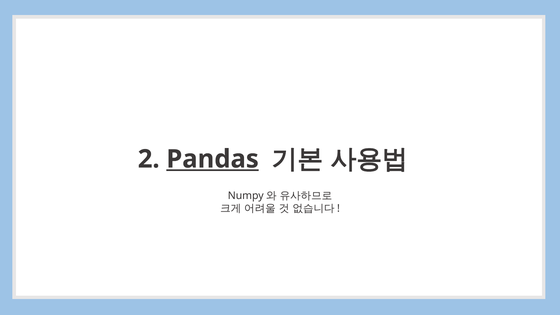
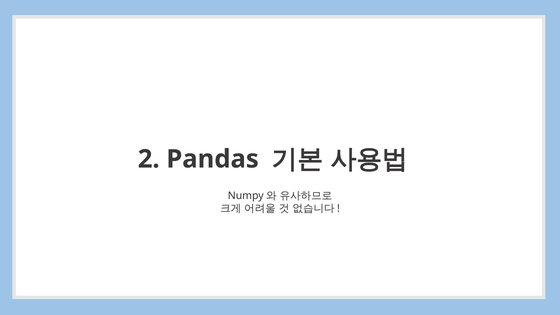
Pandas underline: present -> none (213, 159)
